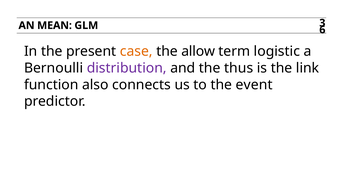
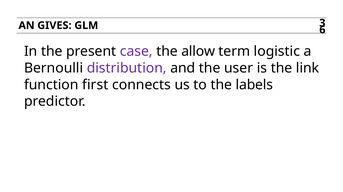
MEAN: MEAN -> GIVES (54, 26)
case colour: orange -> purple (136, 51)
thus: thus -> user (239, 68)
also: also -> first (95, 85)
event: event -> labels (254, 85)
